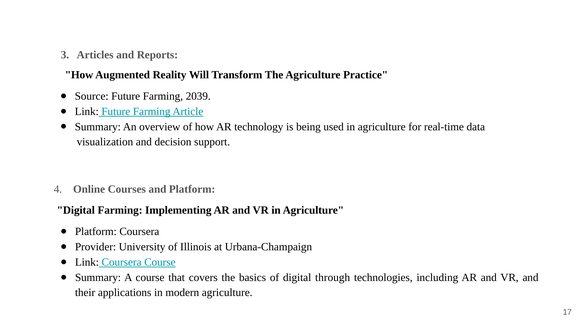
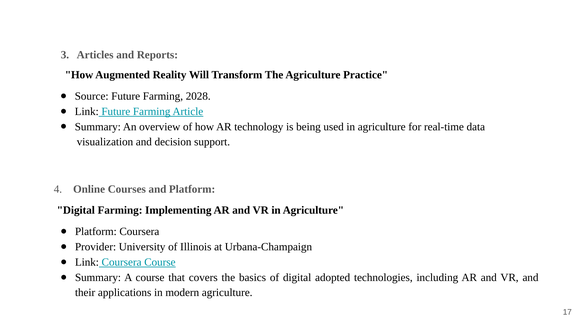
2039: 2039 -> 2028 (198, 96)
through: through -> adopted (333, 278)
